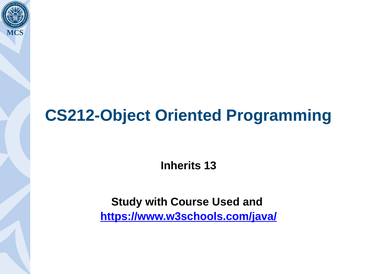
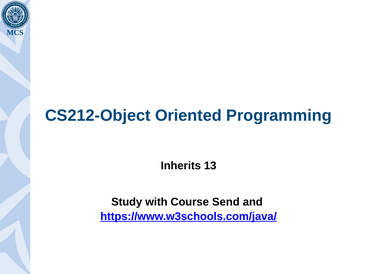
Used: Used -> Send (226, 202)
